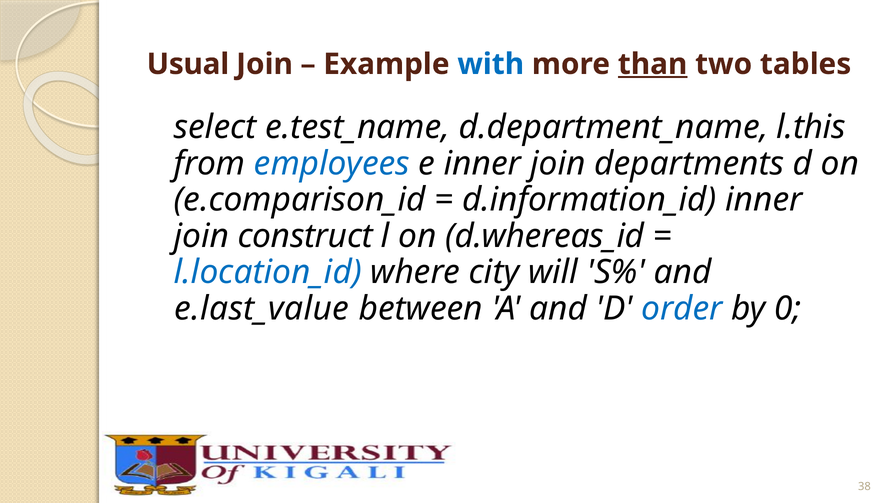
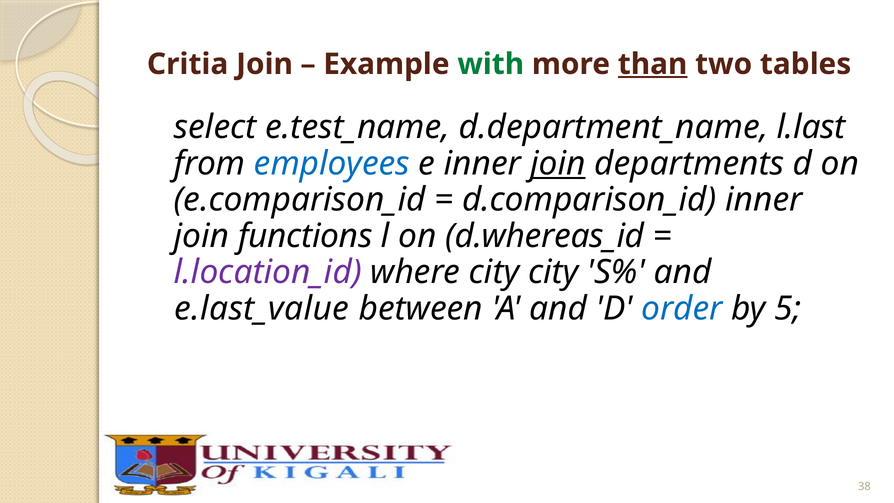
Usual: Usual -> Critia (188, 64)
with colour: blue -> green (491, 64)
l.this: l.this -> l.last (811, 127)
join underline: none -> present (558, 164)
d.information_id: d.information_id -> d.comparison_id (589, 200)
construct: construct -> functions (305, 236)
l.location_id colour: blue -> purple (268, 272)
city will: will -> city (553, 272)
0: 0 -> 5 (788, 308)
